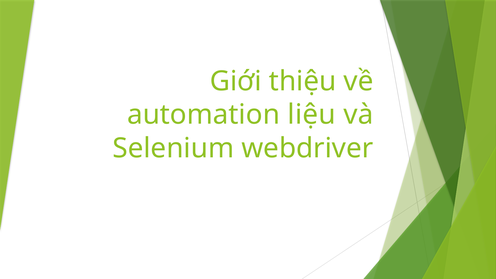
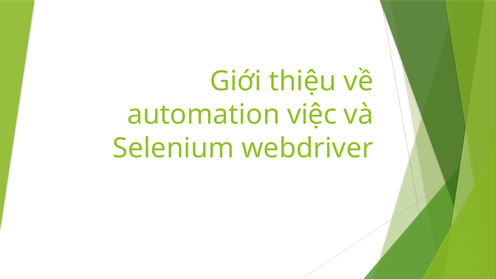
liệu: liệu -> việc (312, 115)
